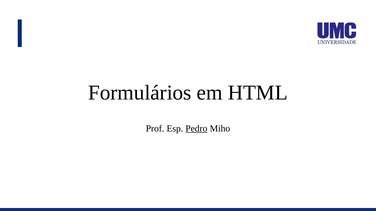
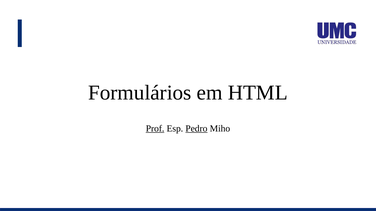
Prof underline: none -> present (155, 129)
